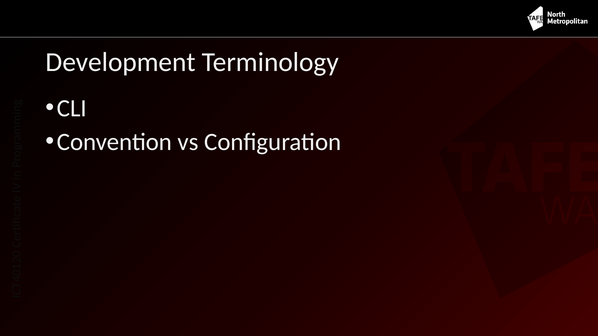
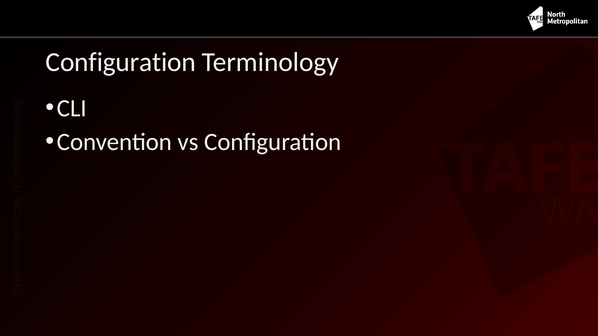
Development: Development -> Configuration (121, 62)
